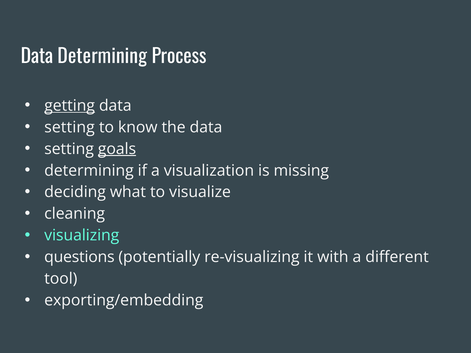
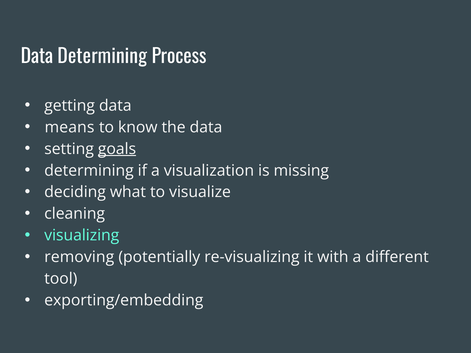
getting underline: present -> none (70, 106)
setting: setting -> means (70, 127)
questions: questions -> removing (79, 257)
